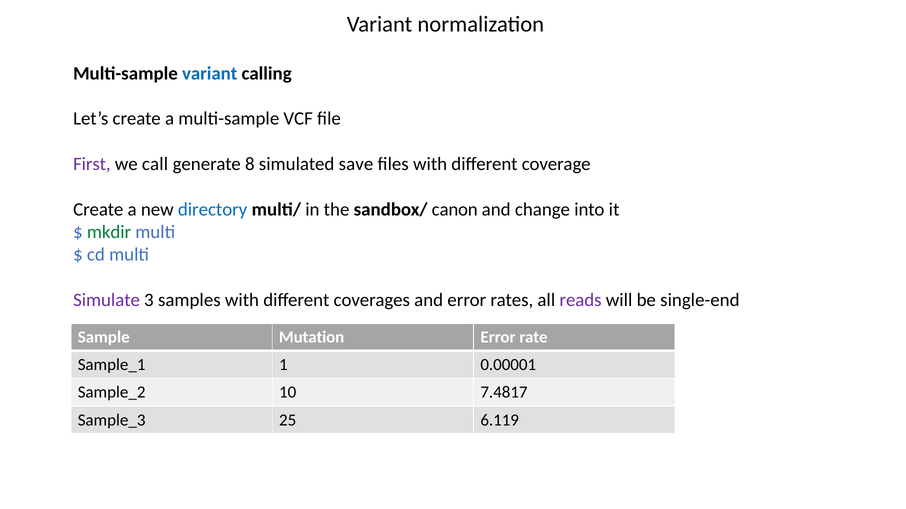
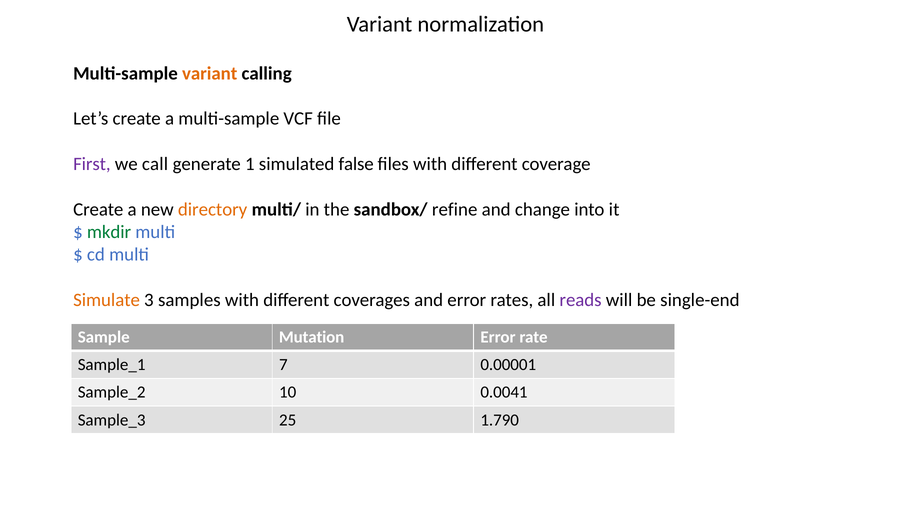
variant colour: blue -> orange (210, 74)
8: 8 -> 1 (250, 164)
save: save -> false (356, 164)
directory colour: blue -> orange (213, 210)
canon: canon -> refine (455, 210)
Simulate colour: purple -> orange (107, 300)
1: 1 -> 7 (283, 365)
7.4817: 7.4817 -> 0.0041 (504, 393)
6.119: 6.119 -> 1.790 (500, 420)
